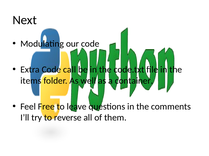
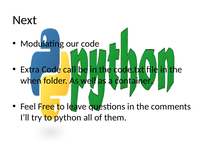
items: items -> when (31, 81)
reverse: reverse -> python (68, 118)
